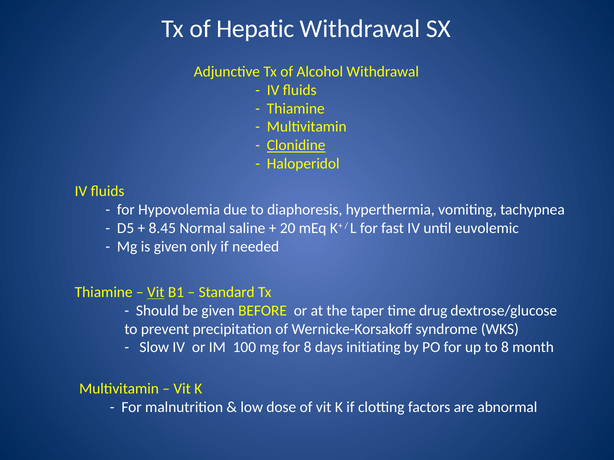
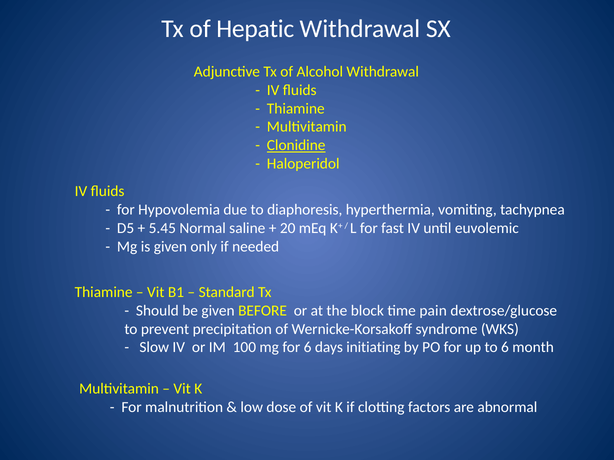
8.45: 8.45 -> 5.45 (162, 228)
Vit underline: present -> none (156, 293)
taper: taper -> block (367, 311)
drug: drug -> pain (433, 311)
for 8: 8 -> 6 (308, 348)
to 8: 8 -> 6 (505, 348)
